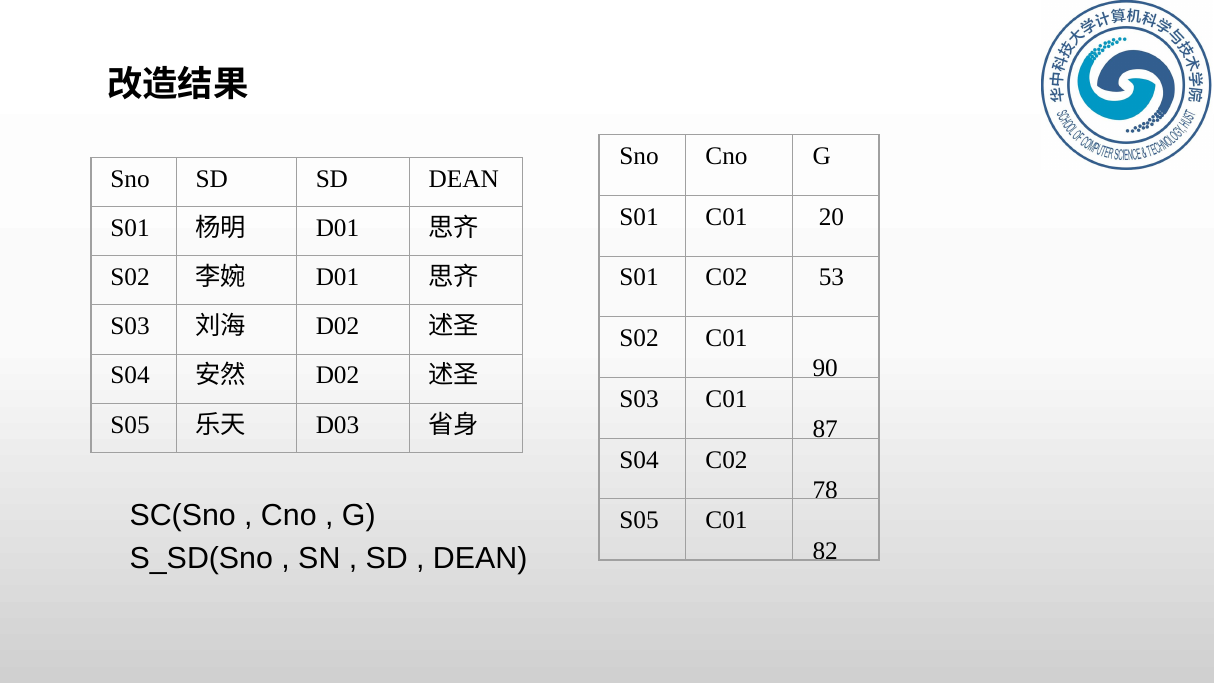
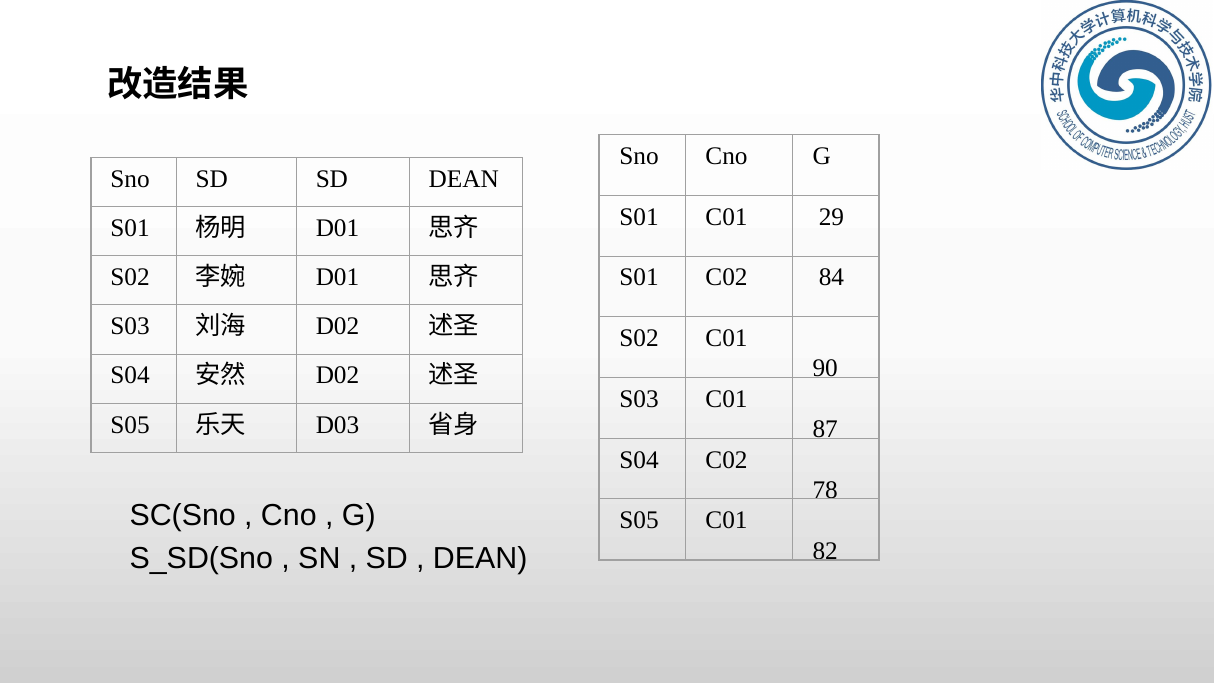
20: 20 -> 29 (832, 217)
53: 53 -> 84 (832, 278)
